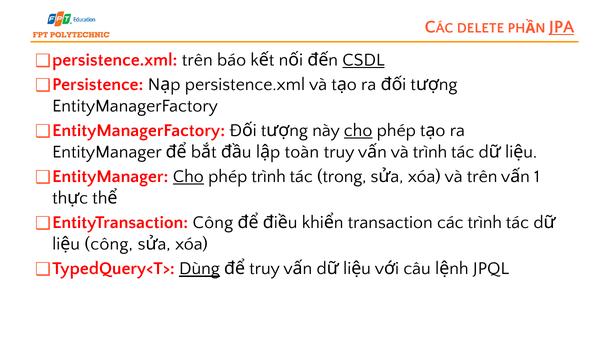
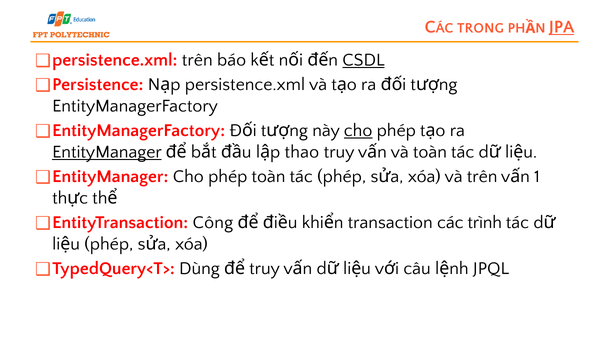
DELETE: DELETE -> TRONG (480, 28)
EntityManager underline: none -> present (107, 152)
toàn: toàn -> thao (302, 152)
và trình: trình -> toàn (430, 152)
Cho underline: present -> none (188, 177)
phép trình: trình -> toàn (268, 177)
tác trong: trong -> phép (342, 177)
công: công -> phép (109, 244)
Dùng underline: present -> none (199, 269)
